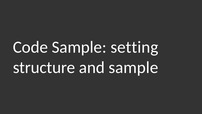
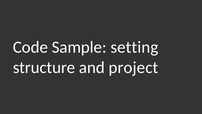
and sample: sample -> project (133, 67)
